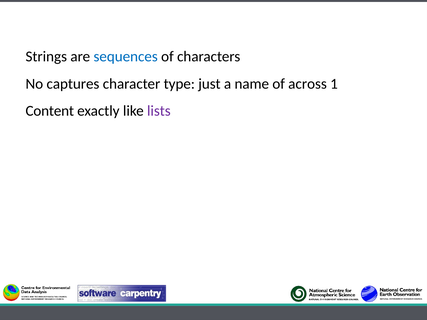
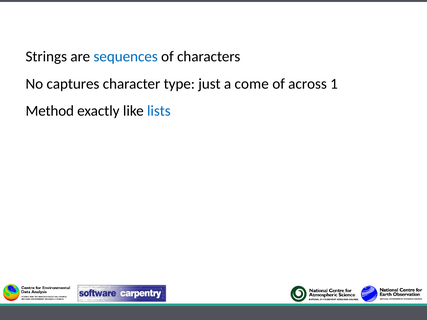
name: name -> come (252, 84)
Content: Content -> Method (50, 111)
lists colour: purple -> blue (159, 111)
